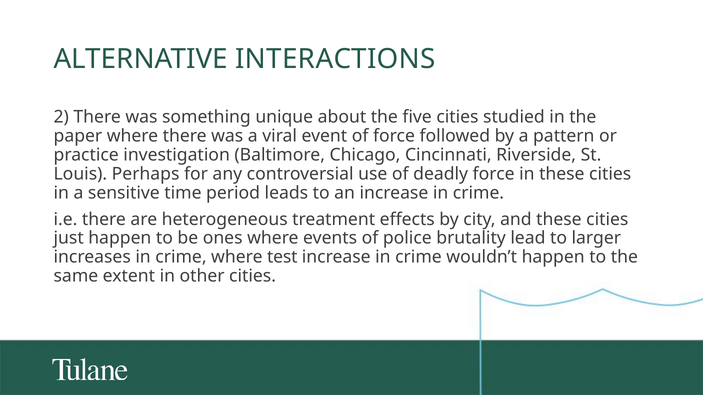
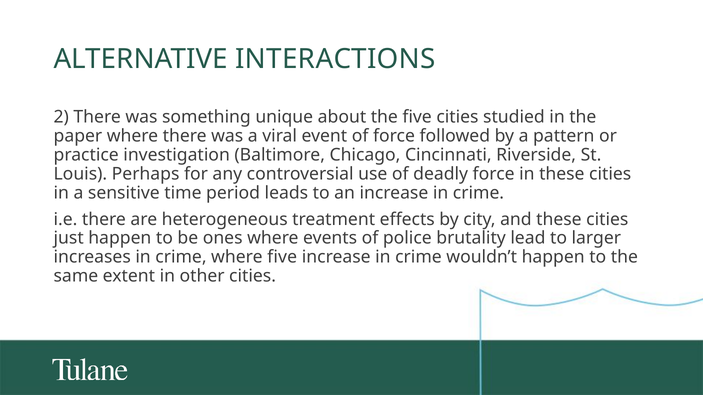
where test: test -> five (282, 257)
